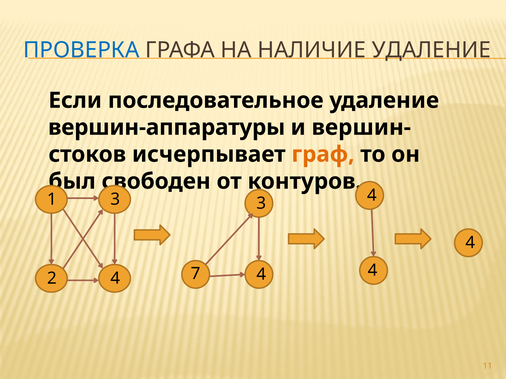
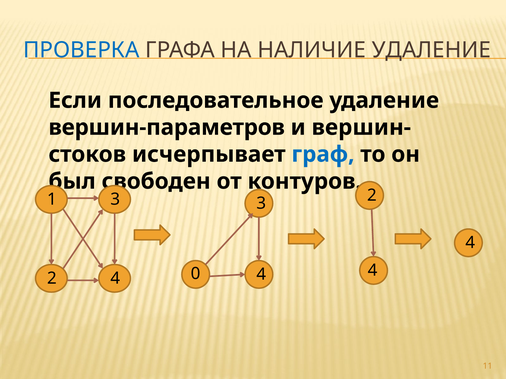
вершин-аппаратуры: вершин-аппаратуры -> вершин-параметров (167, 128)
граф colour: orange -> blue (323, 155)
4: 4 -> 2 (372, 196)
7: 7 -> 0 (196, 274)
